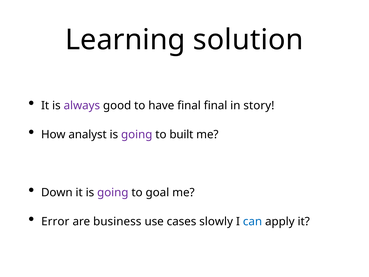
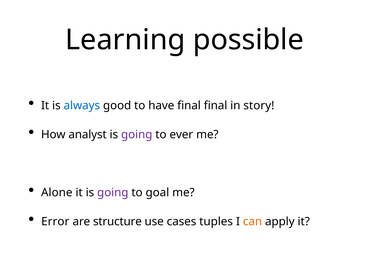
solution: solution -> possible (248, 40)
always colour: purple -> blue (82, 106)
built: built -> ever (181, 135)
Down: Down -> Alone (57, 192)
business: business -> structure (117, 221)
slowly: slowly -> tuples (216, 221)
can colour: blue -> orange (252, 221)
